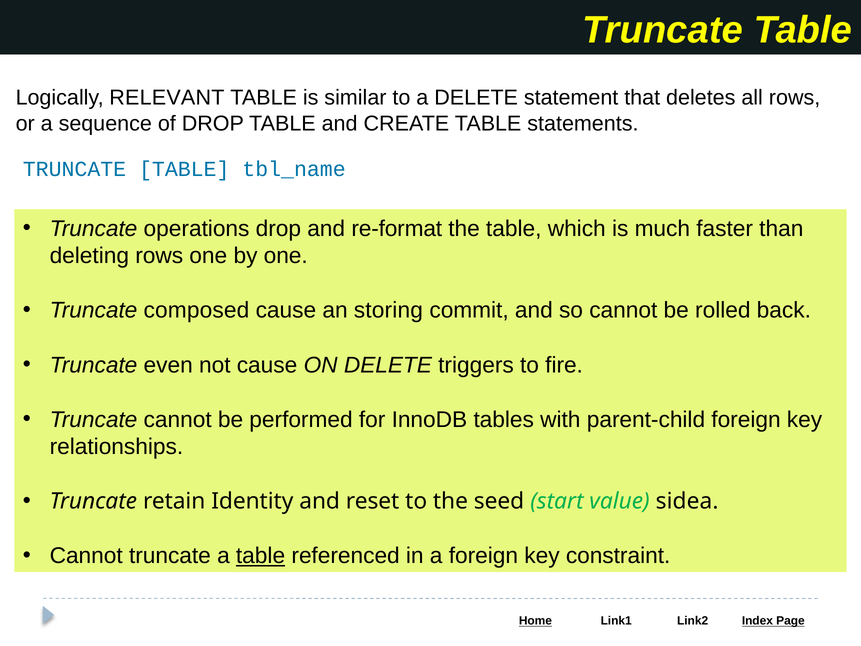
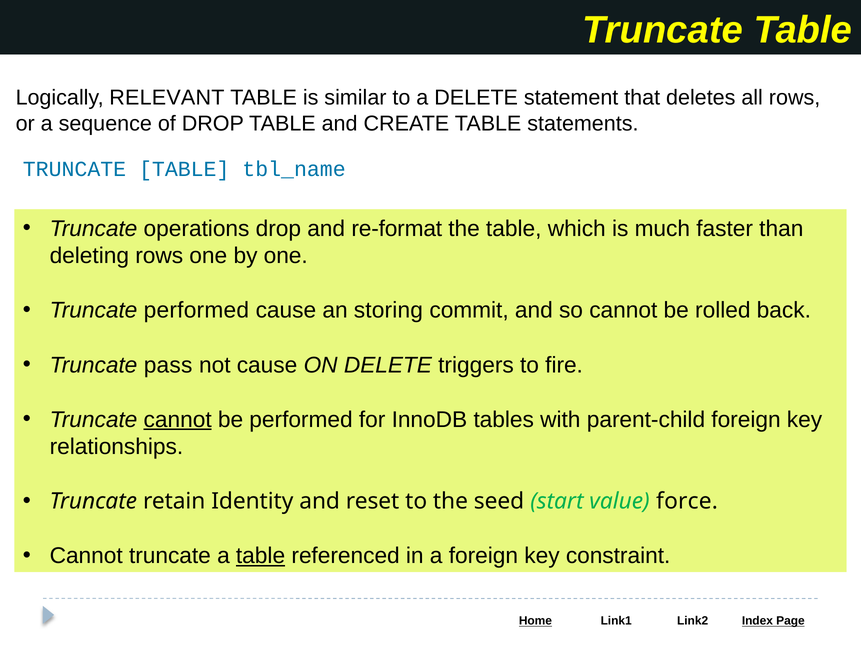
Truncate composed: composed -> performed (196, 310)
even: even -> pass (168, 365)
cannot underline: none -> present (178, 419)
sidea: sidea -> force (687, 501)
